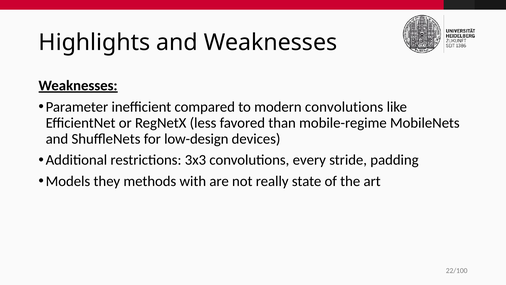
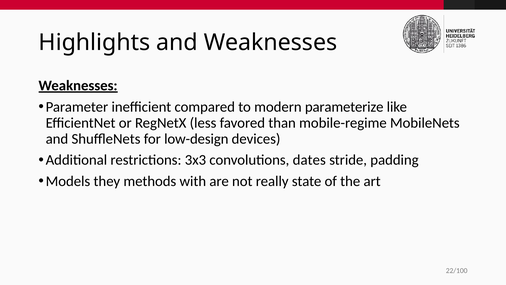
modern convolutions: convolutions -> parameterize (344, 107)
every: every -> dates (309, 160)
